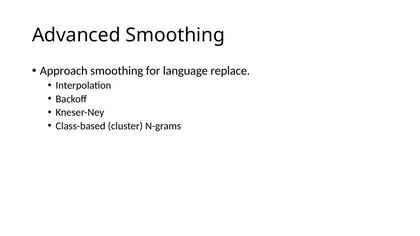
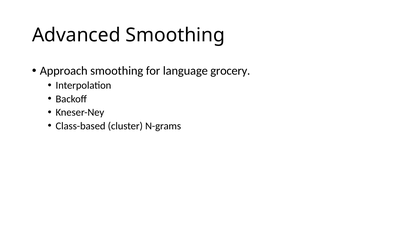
replace: replace -> grocery (230, 71)
